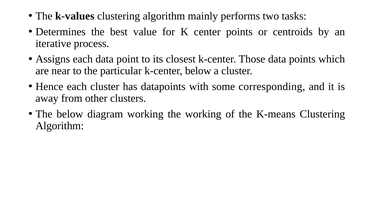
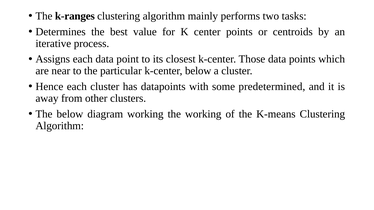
k-values: k-values -> k-ranges (75, 16)
corresponding: corresponding -> predetermined (272, 87)
